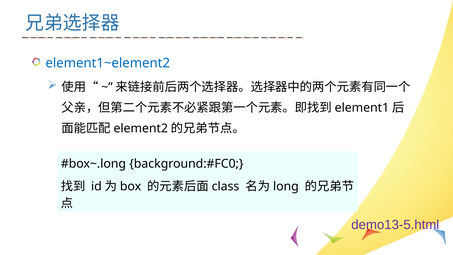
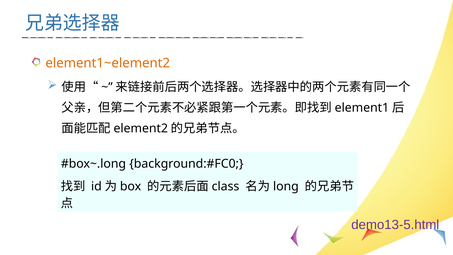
element1~element2 colour: blue -> orange (108, 63)
